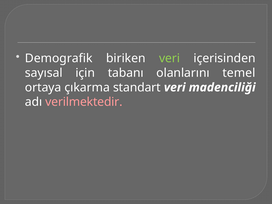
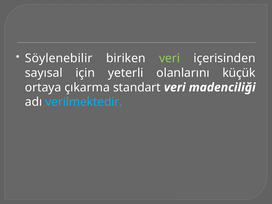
Demografik: Demografik -> Söylenebilir (59, 58)
tabanı: tabanı -> yeterli (126, 73)
temel: temel -> küçük (239, 73)
verilmektedir colour: pink -> light blue (84, 102)
